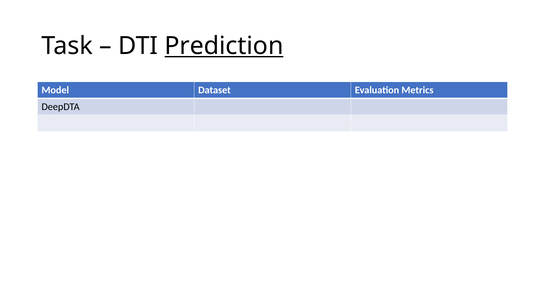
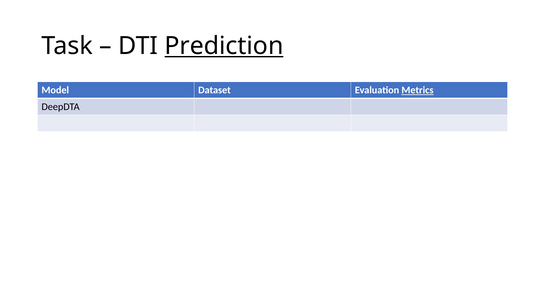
Metrics underline: none -> present (417, 90)
